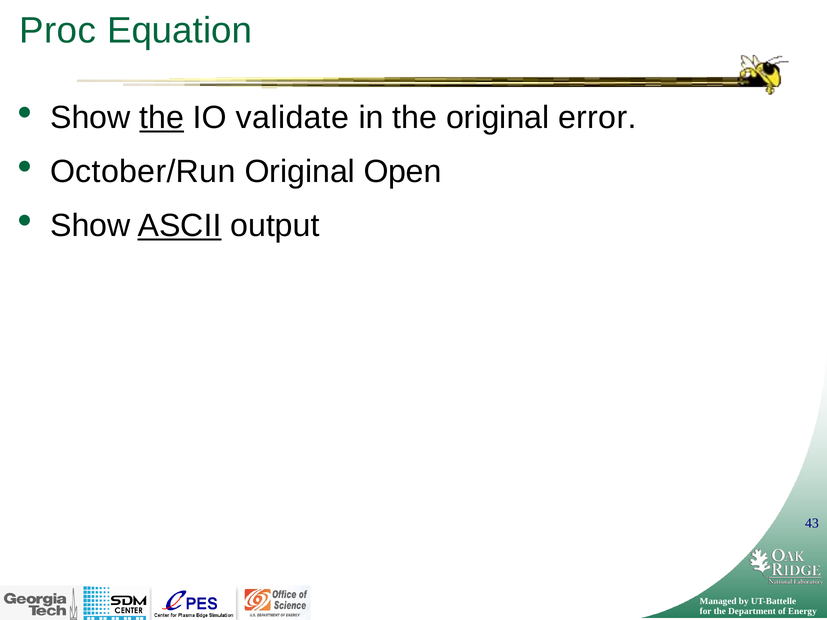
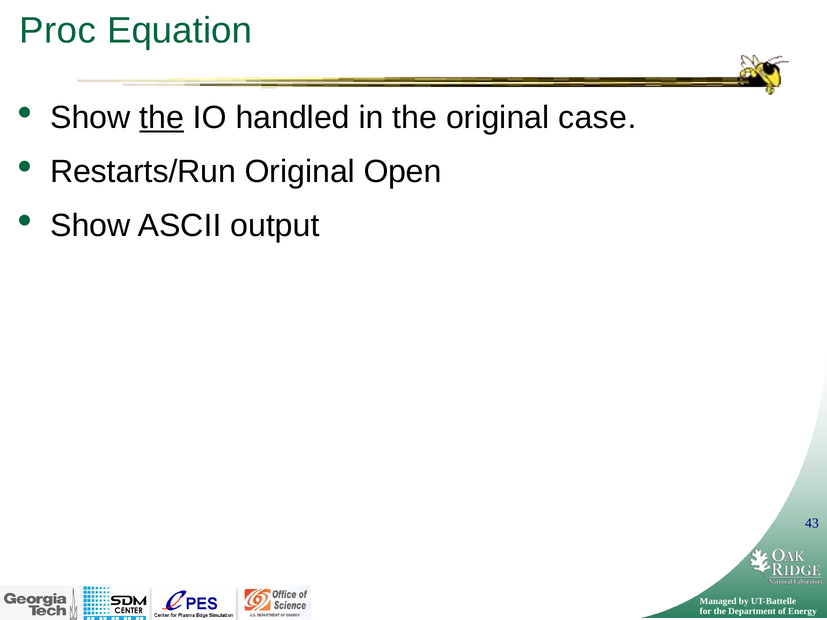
validate: validate -> handled (293, 118)
error: error -> case (597, 118)
October/Run: October/Run -> Restarts/Run (143, 172)
ASCII underline: present -> none (180, 226)
